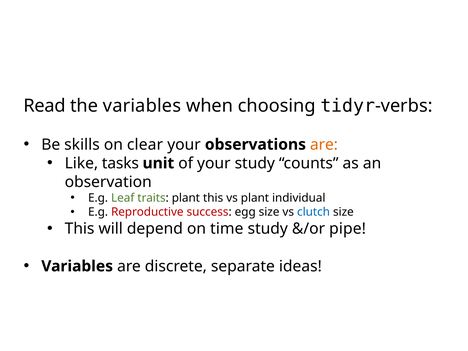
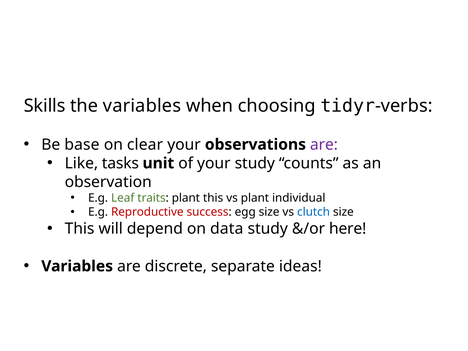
Read: Read -> Skills (45, 106)
skills: skills -> base (82, 145)
are colour: orange -> purple (324, 145)
time: time -> data (227, 229)
pipe: pipe -> here (348, 229)
